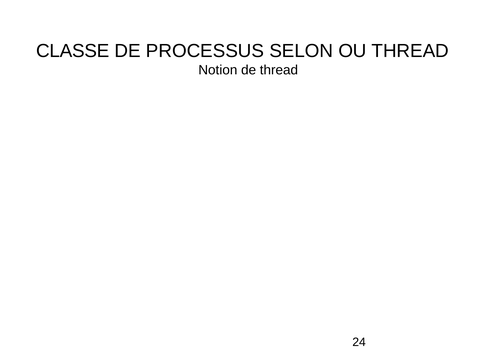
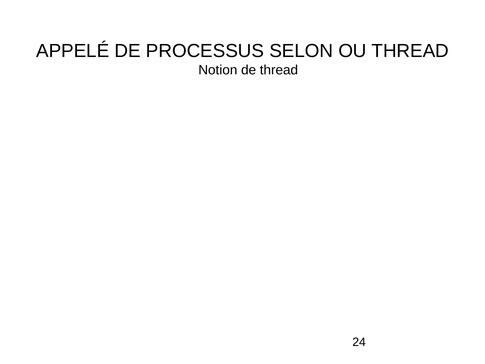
CLASSE: CLASSE -> APPELÉ (73, 51)
